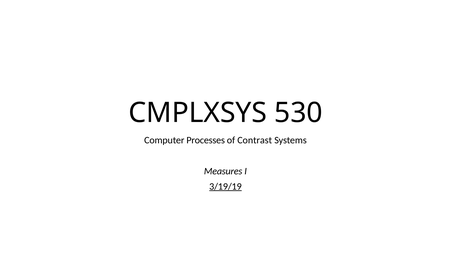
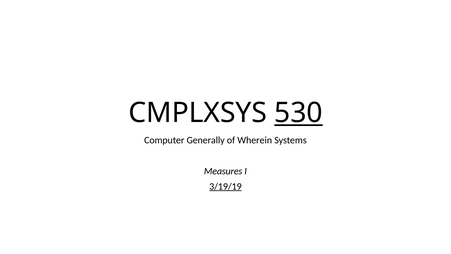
530 underline: none -> present (298, 113)
Processes: Processes -> Generally (206, 140)
Contrast: Contrast -> Wherein (255, 140)
